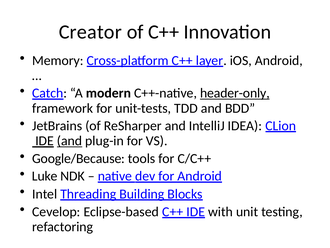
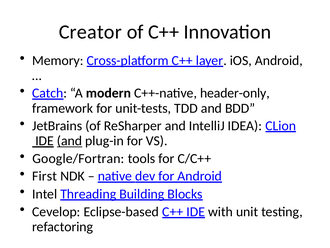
header-only underline: present -> none (235, 93)
Google/Because: Google/Because -> Google/Fortran (78, 158)
Luke: Luke -> First (45, 176)
